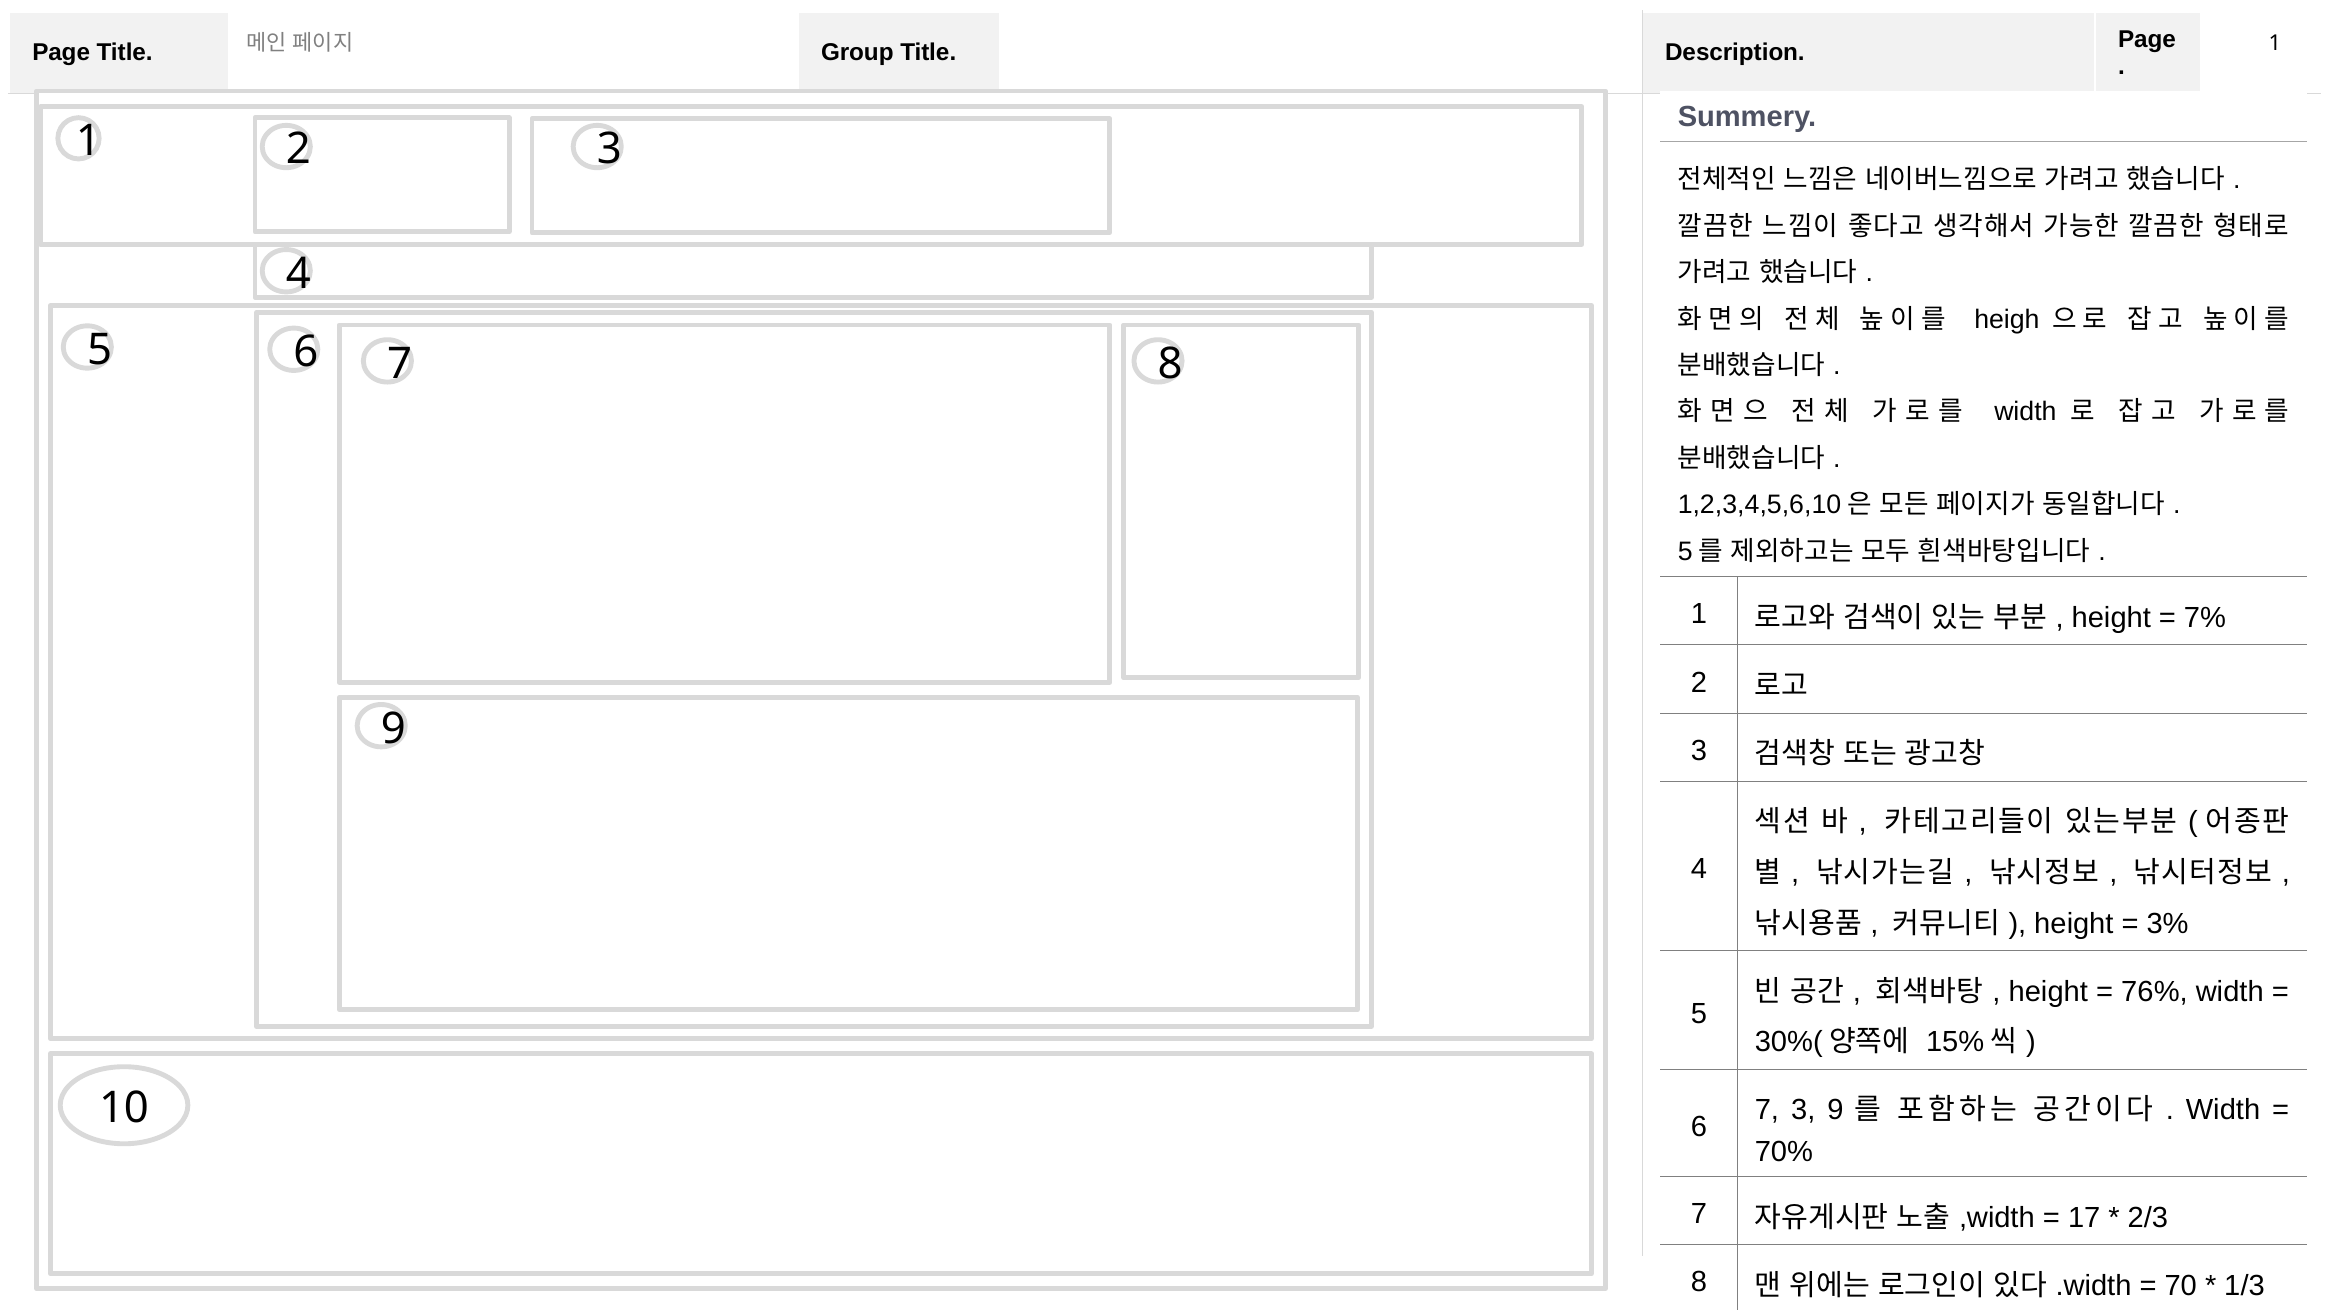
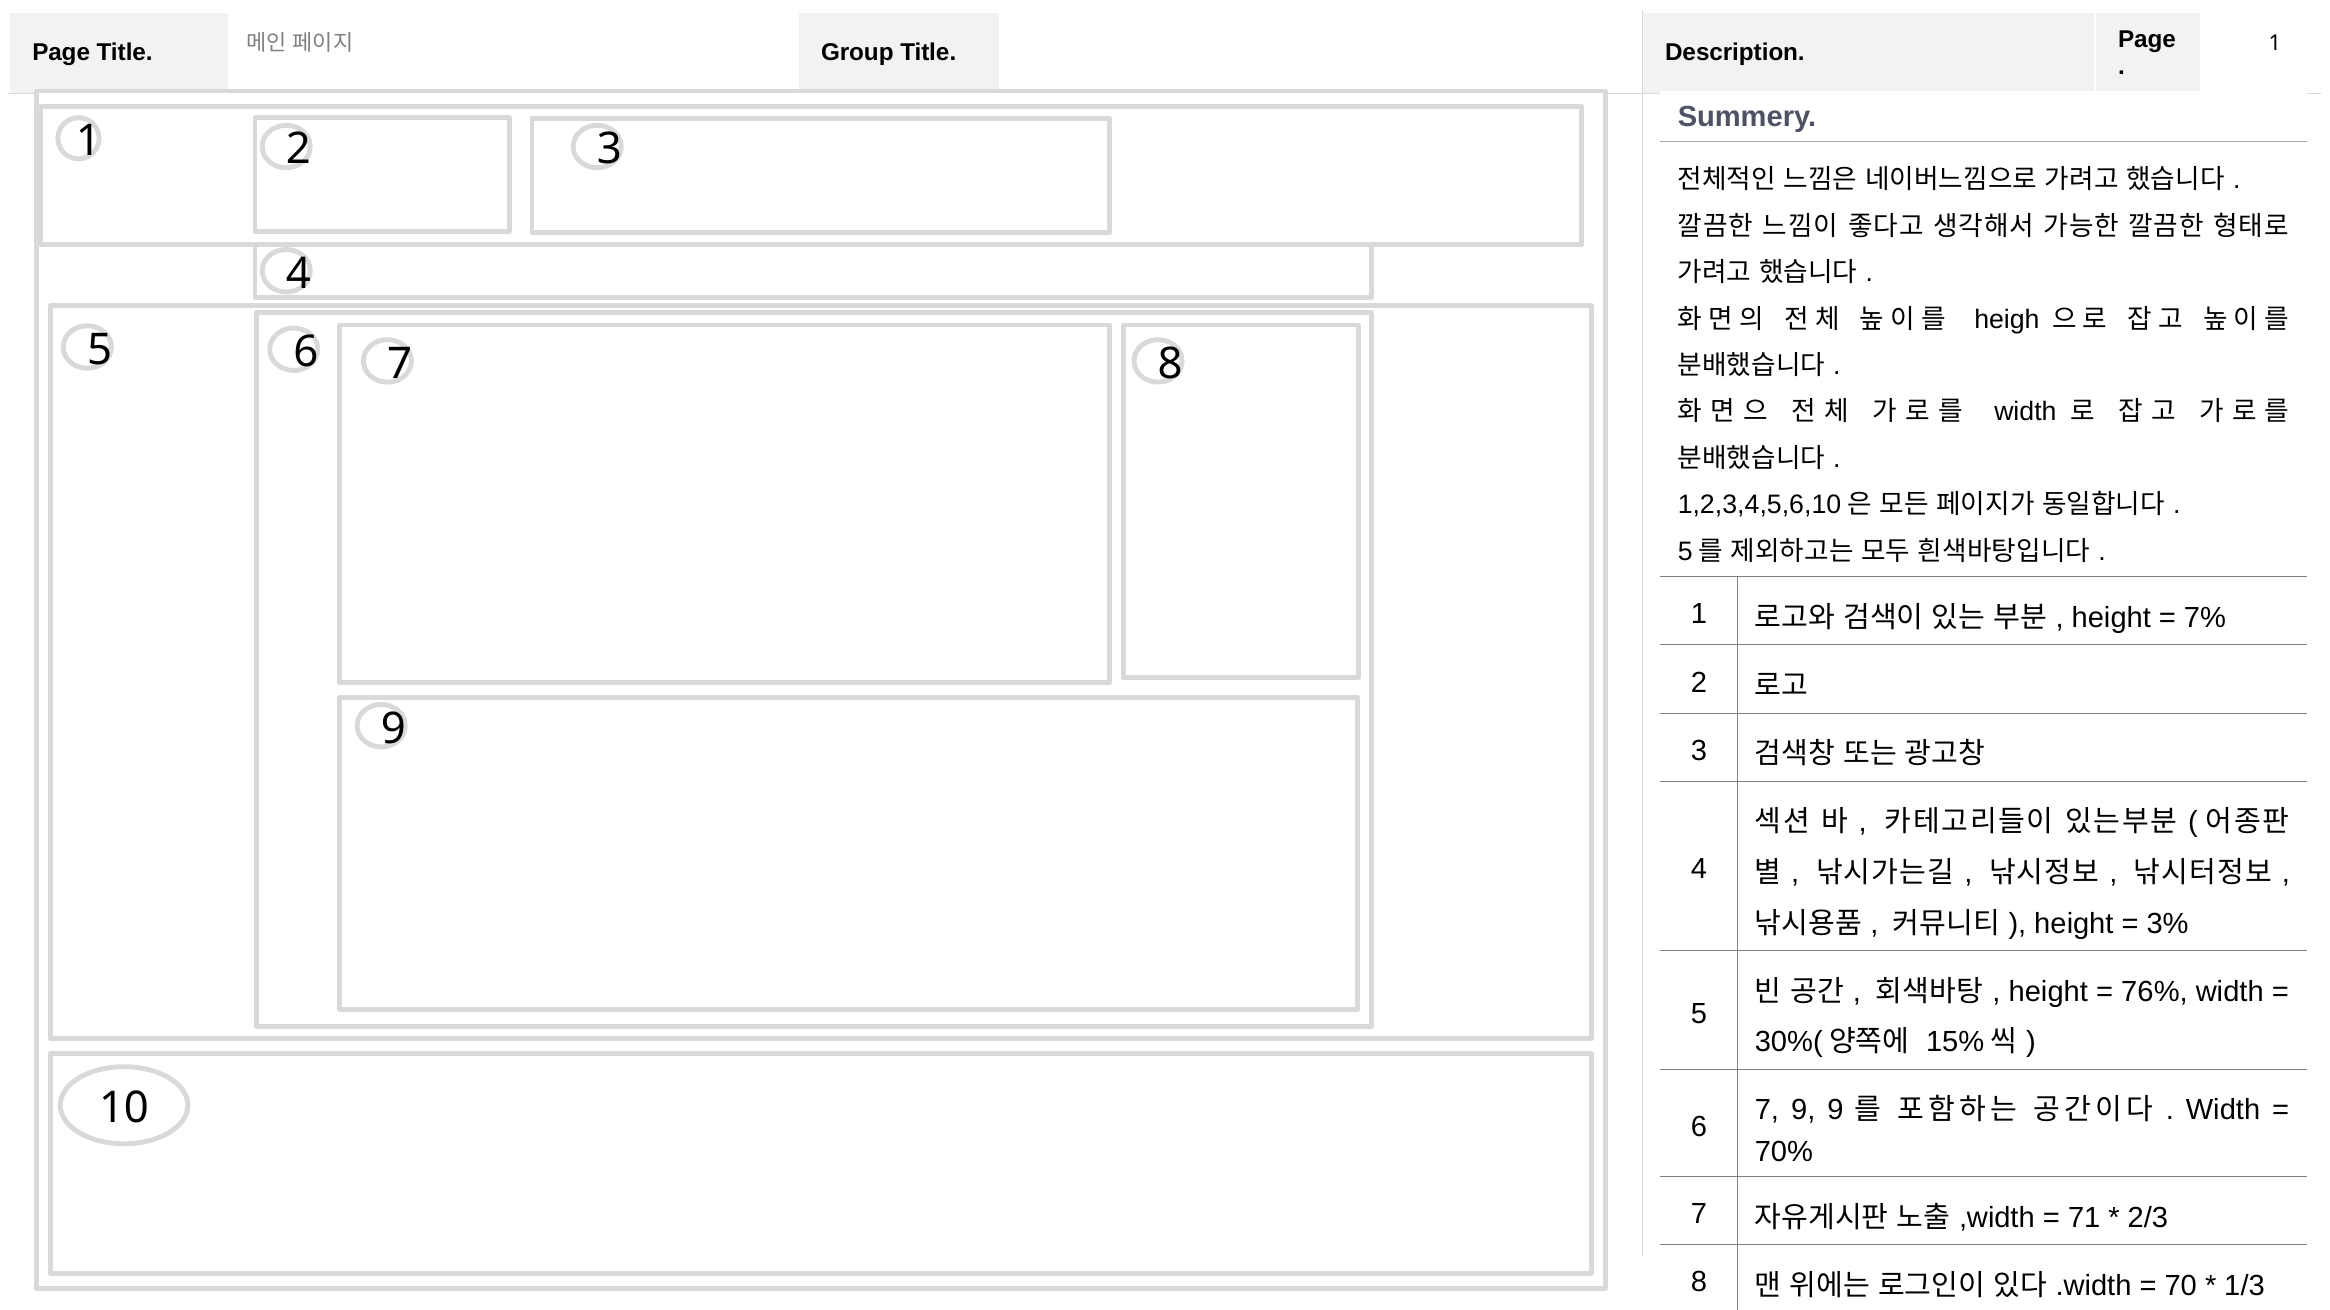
7 3: 3 -> 9 (1803, 1111)
17: 17 -> 71 (2084, 1218)
